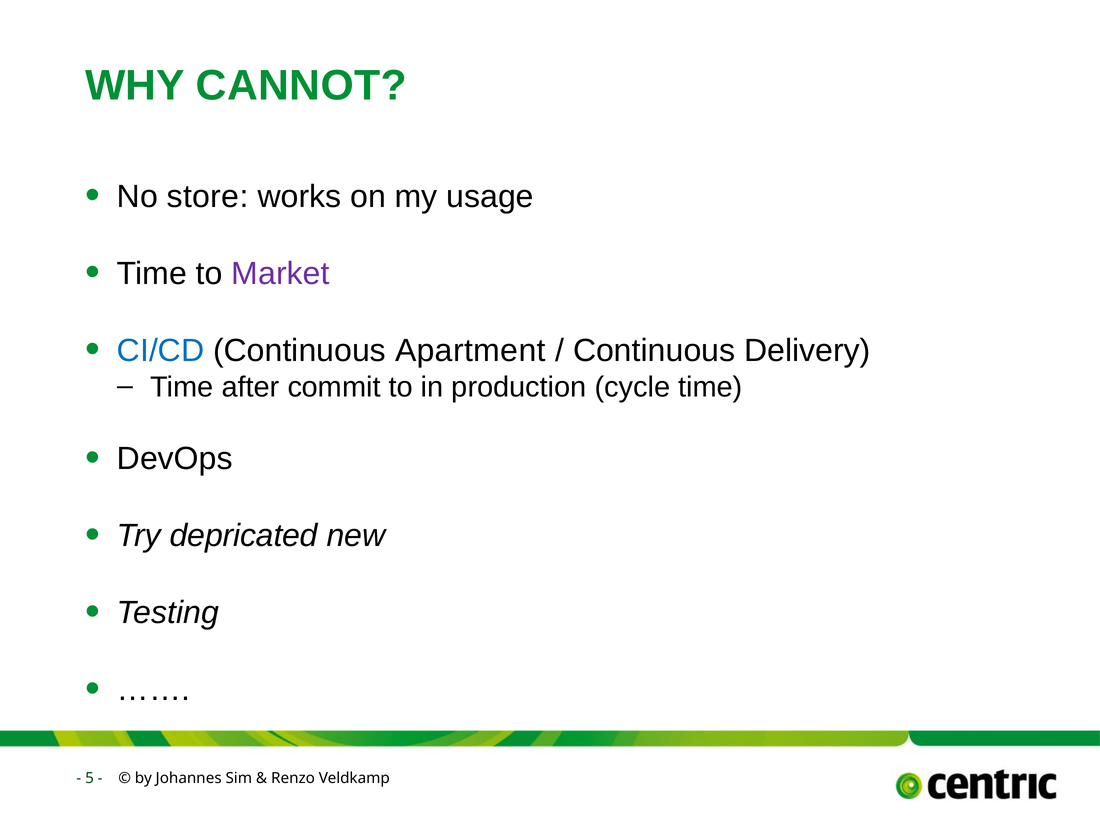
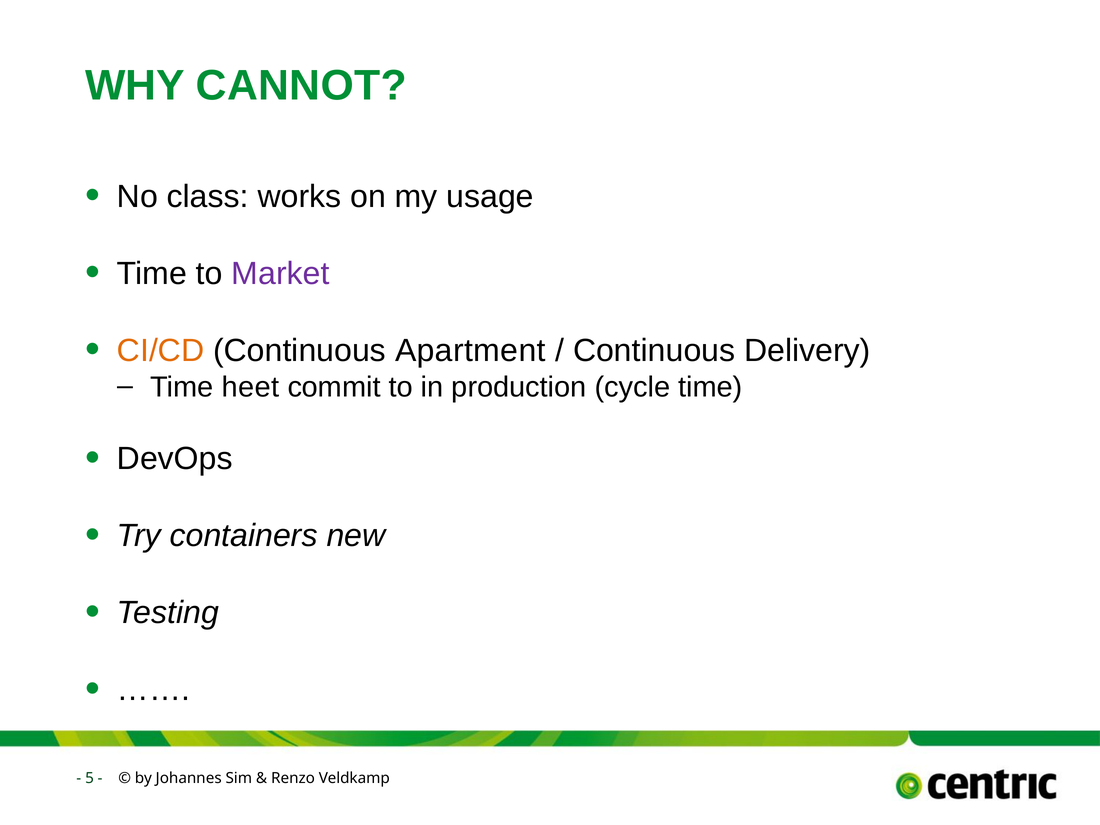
store: store -> class (208, 197)
CI/CD colour: blue -> orange (161, 351)
after: after -> heet (250, 387)
depricated: depricated -> containers (244, 536)
